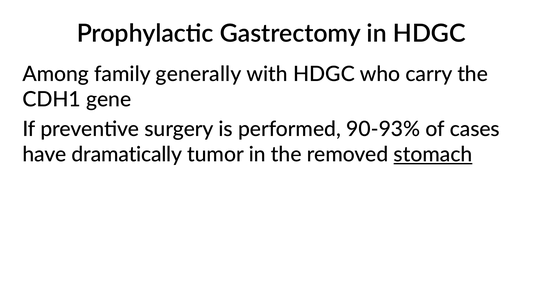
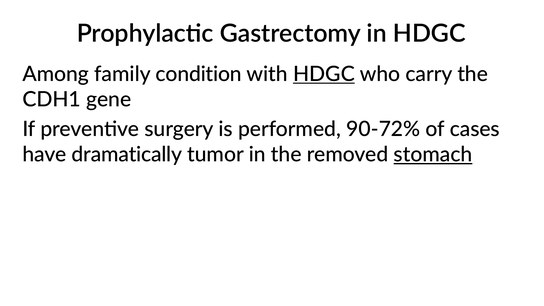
generally: generally -> condition (199, 74)
HDGC underline: none -> present (324, 74)
90-93%: 90-93% -> 90-72% (383, 129)
